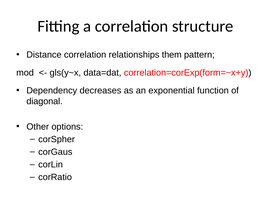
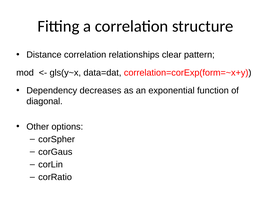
them: them -> clear (172, 55)
